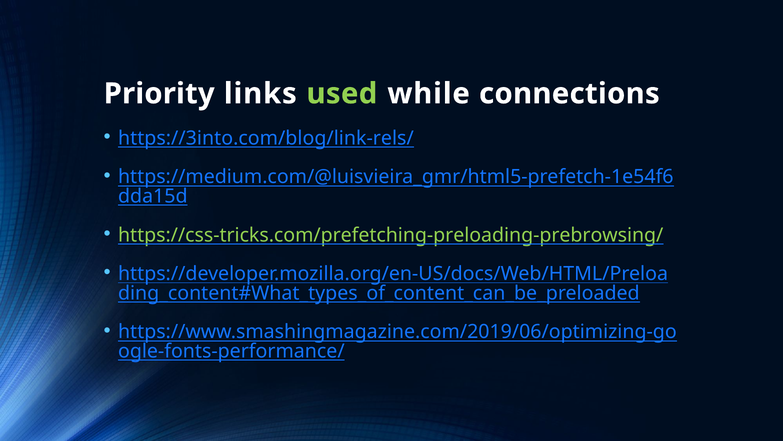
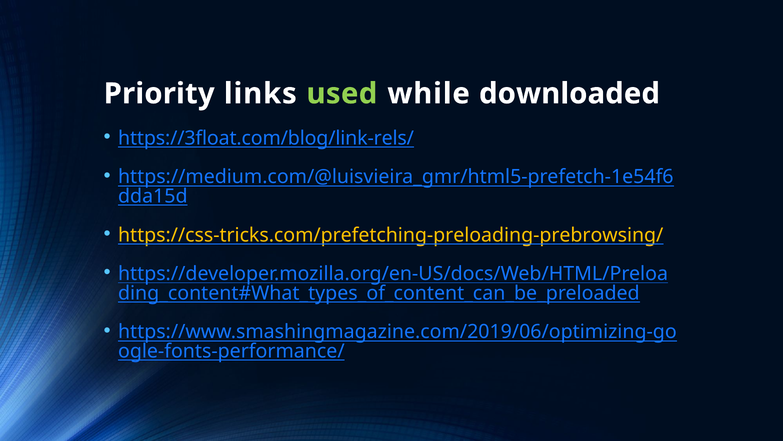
connections: connections -> downloaded (569, 94)
https://3into.com/blog/link-rels/: https://3into.com/blog/link-rels/ -> https://3float.com/blog/link-rels/ (266, 138)
https://css-tricks.com/prefetching-preloading-prebrowsing/ colour: light green -> yellow (391, 235)
